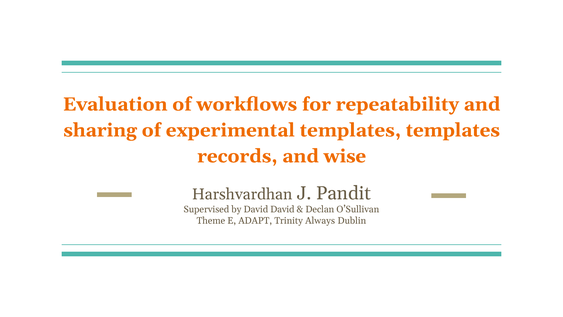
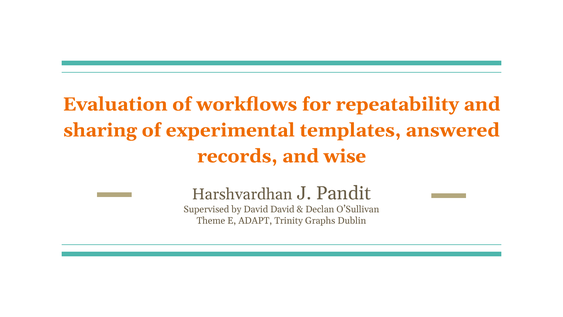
templates templates: templates -> answered (453, 130)
Always: Always -> Graphs (320, 221)
